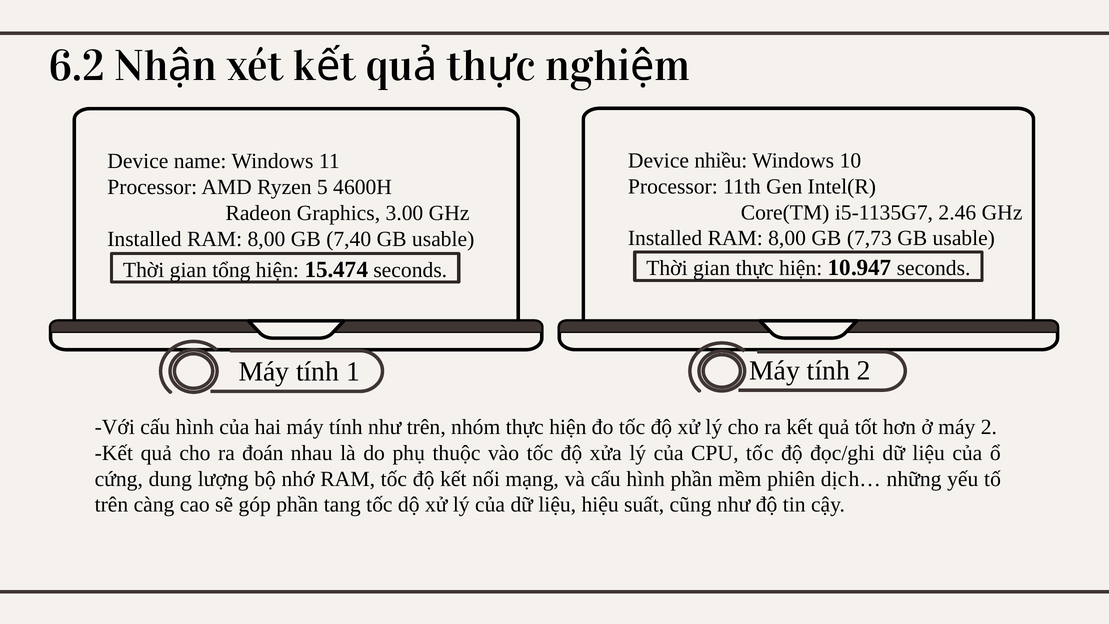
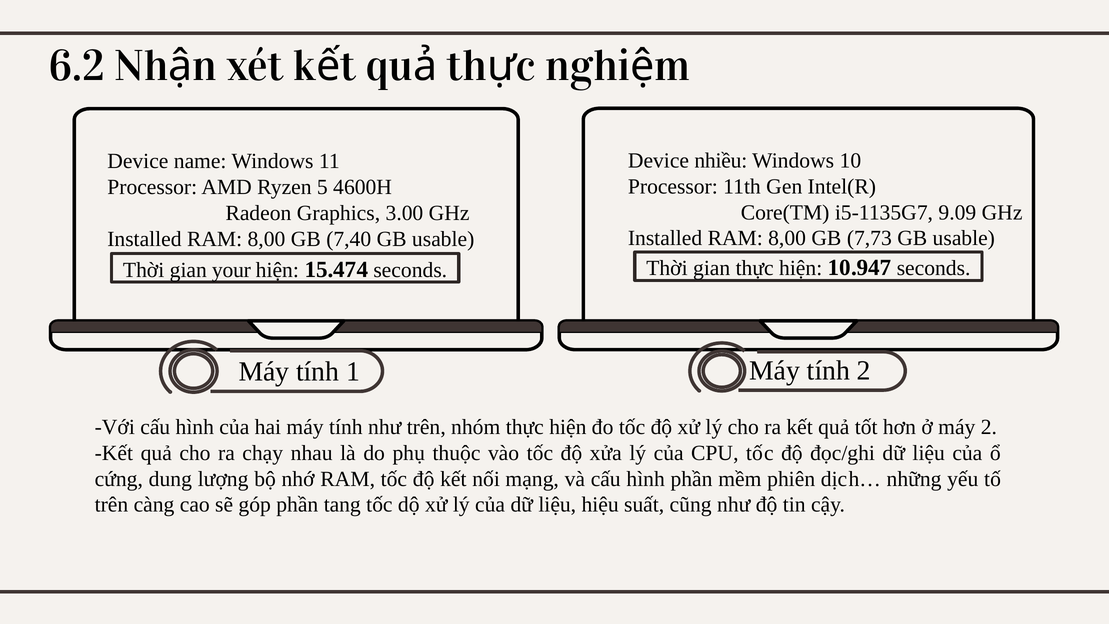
2.46: 2.46 -> 9.09 (957, 212)
tổng: tổng -> your (231, 270)
đoán: đoán -> chạy (263, 453)
